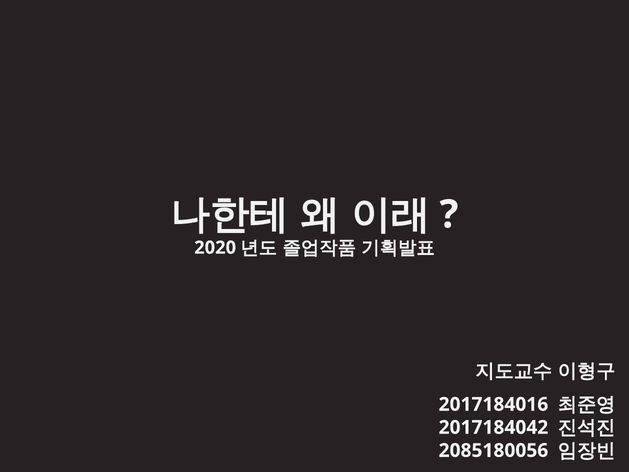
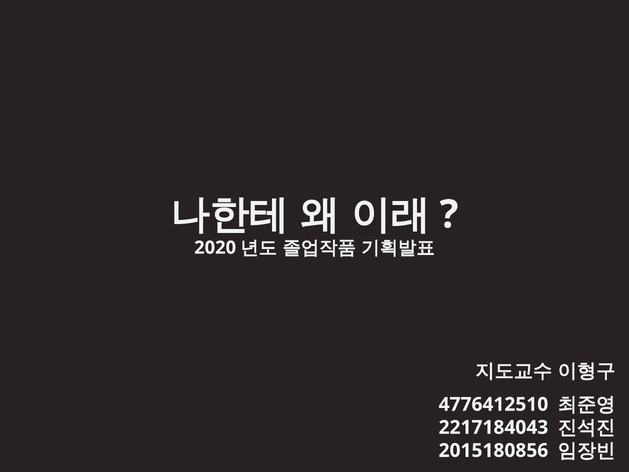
2017184016: 2017184016 -> 4776412510 (493, 404)
2017184042: 2017184042 -> 2217184043 (493, 427)
2085180056: 2085180056 -> 2015180856 (493, 450)
